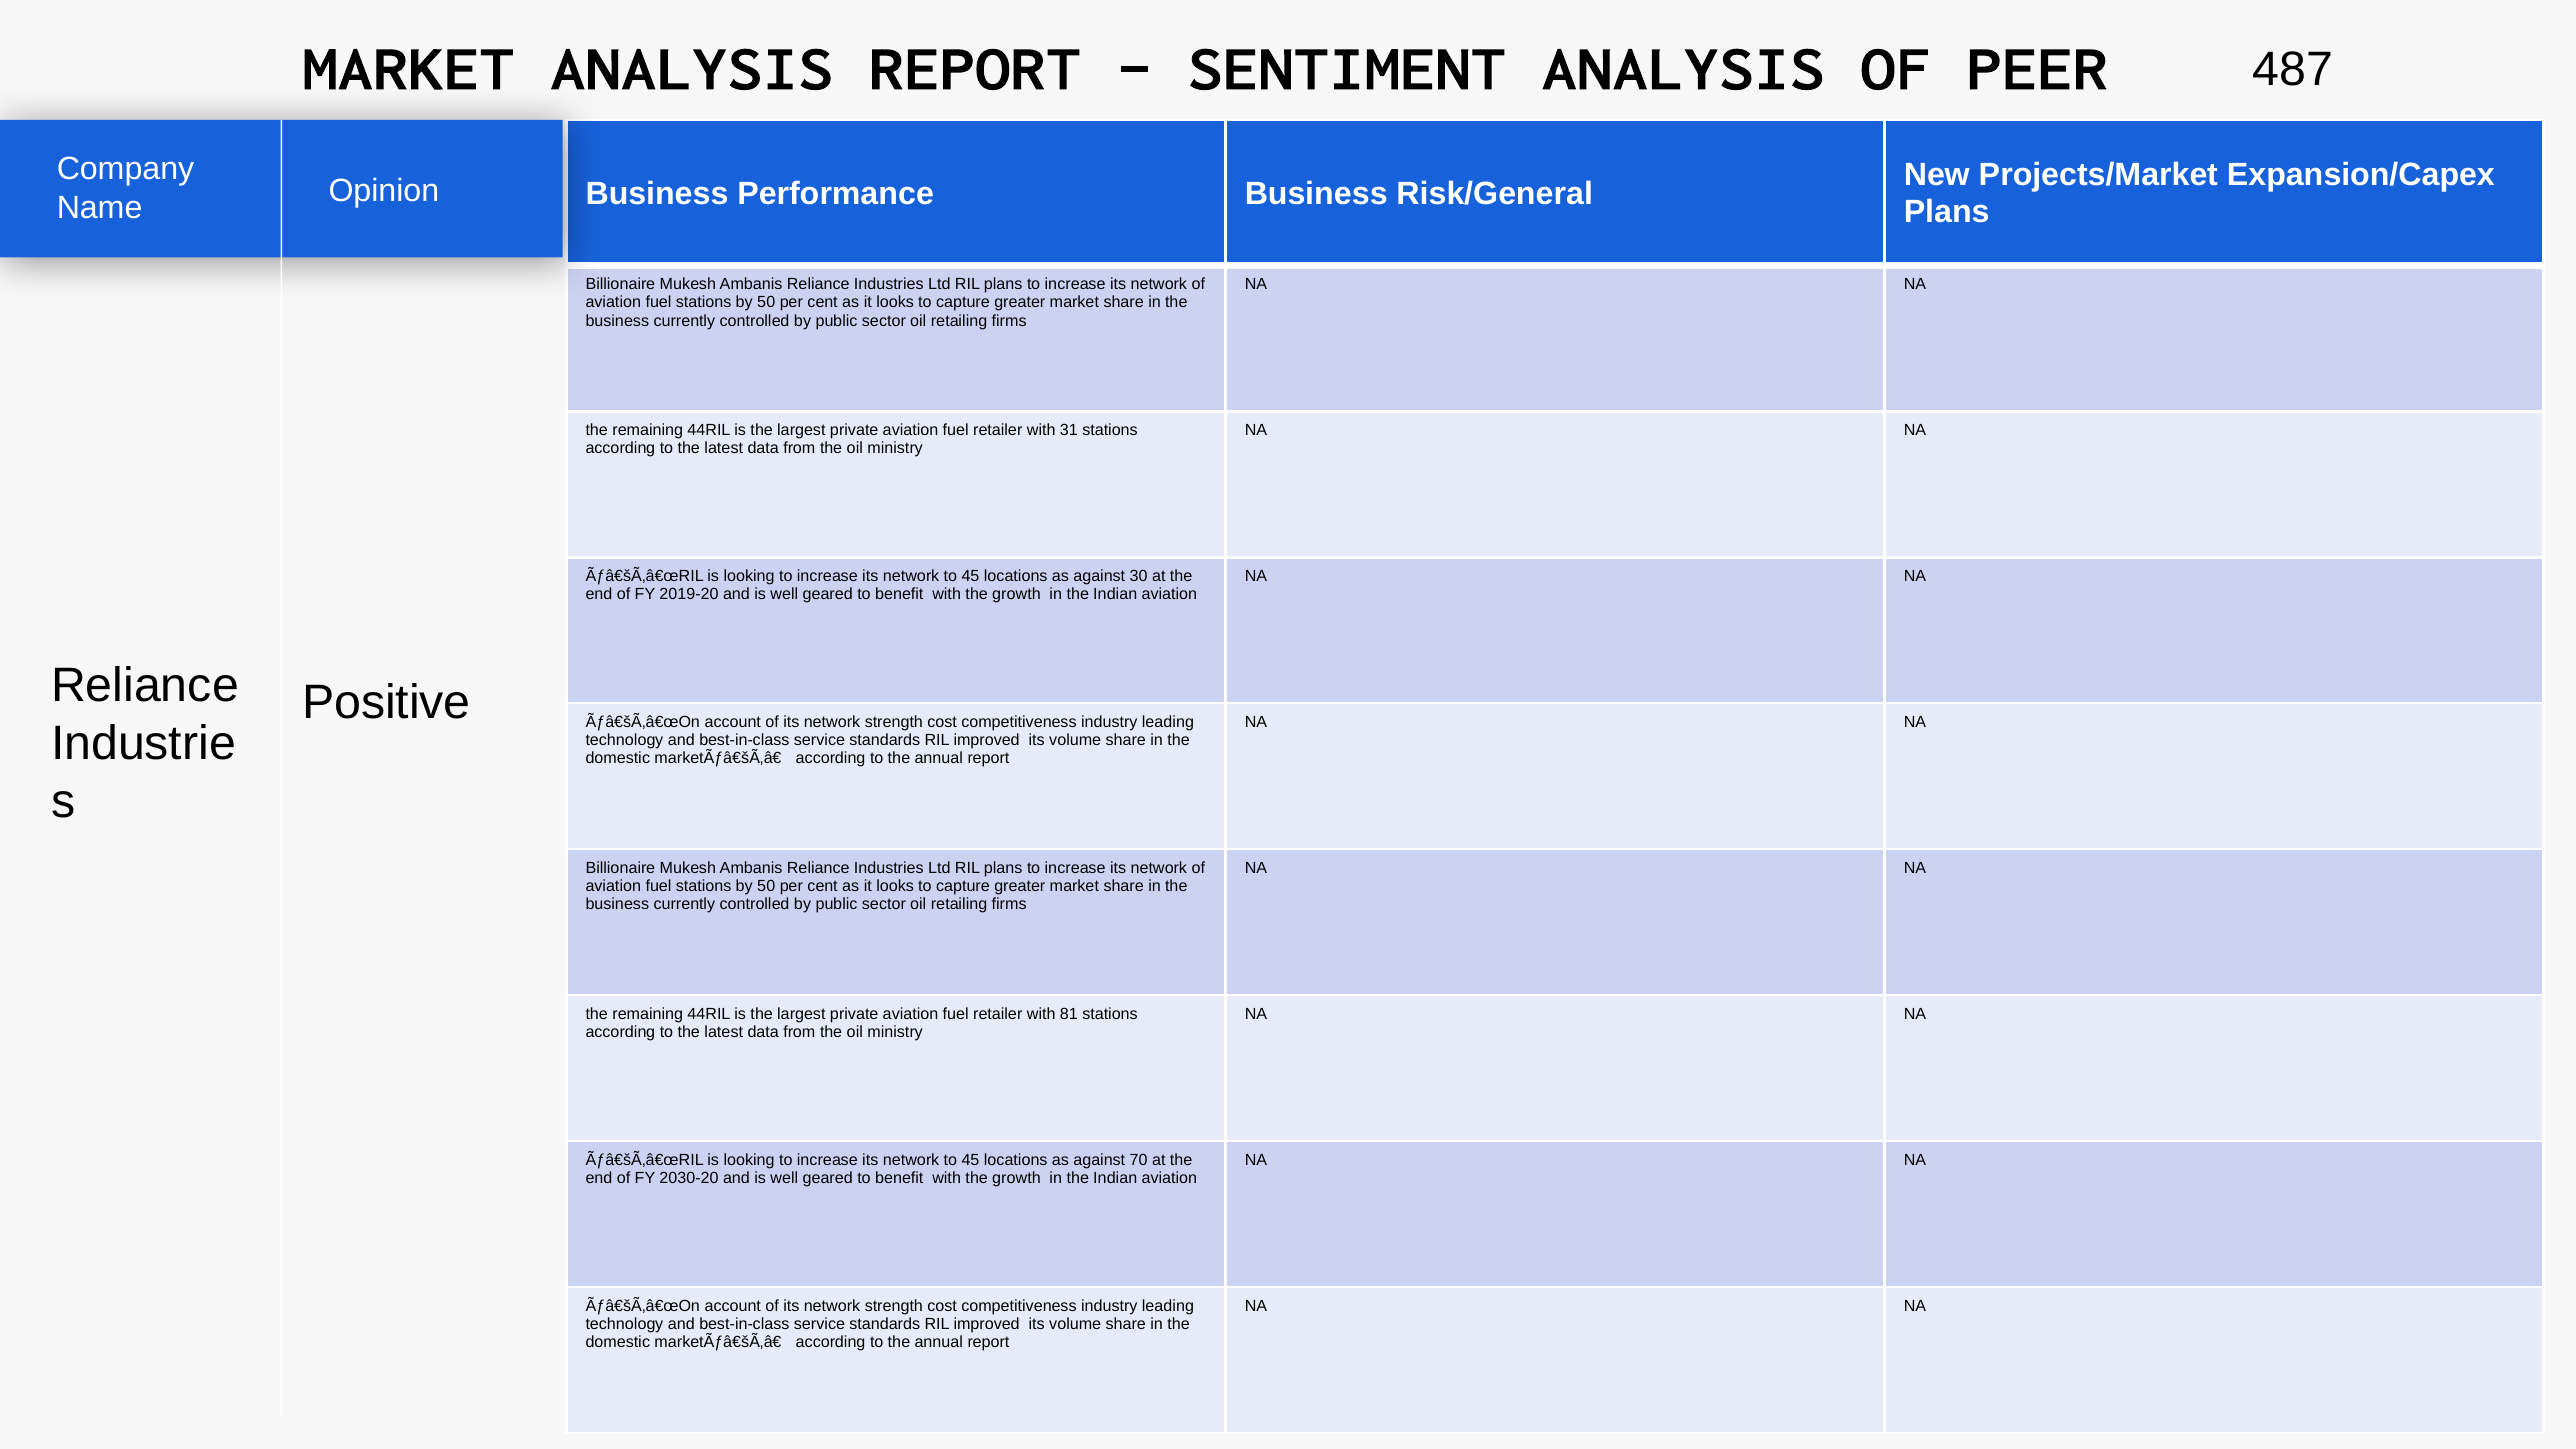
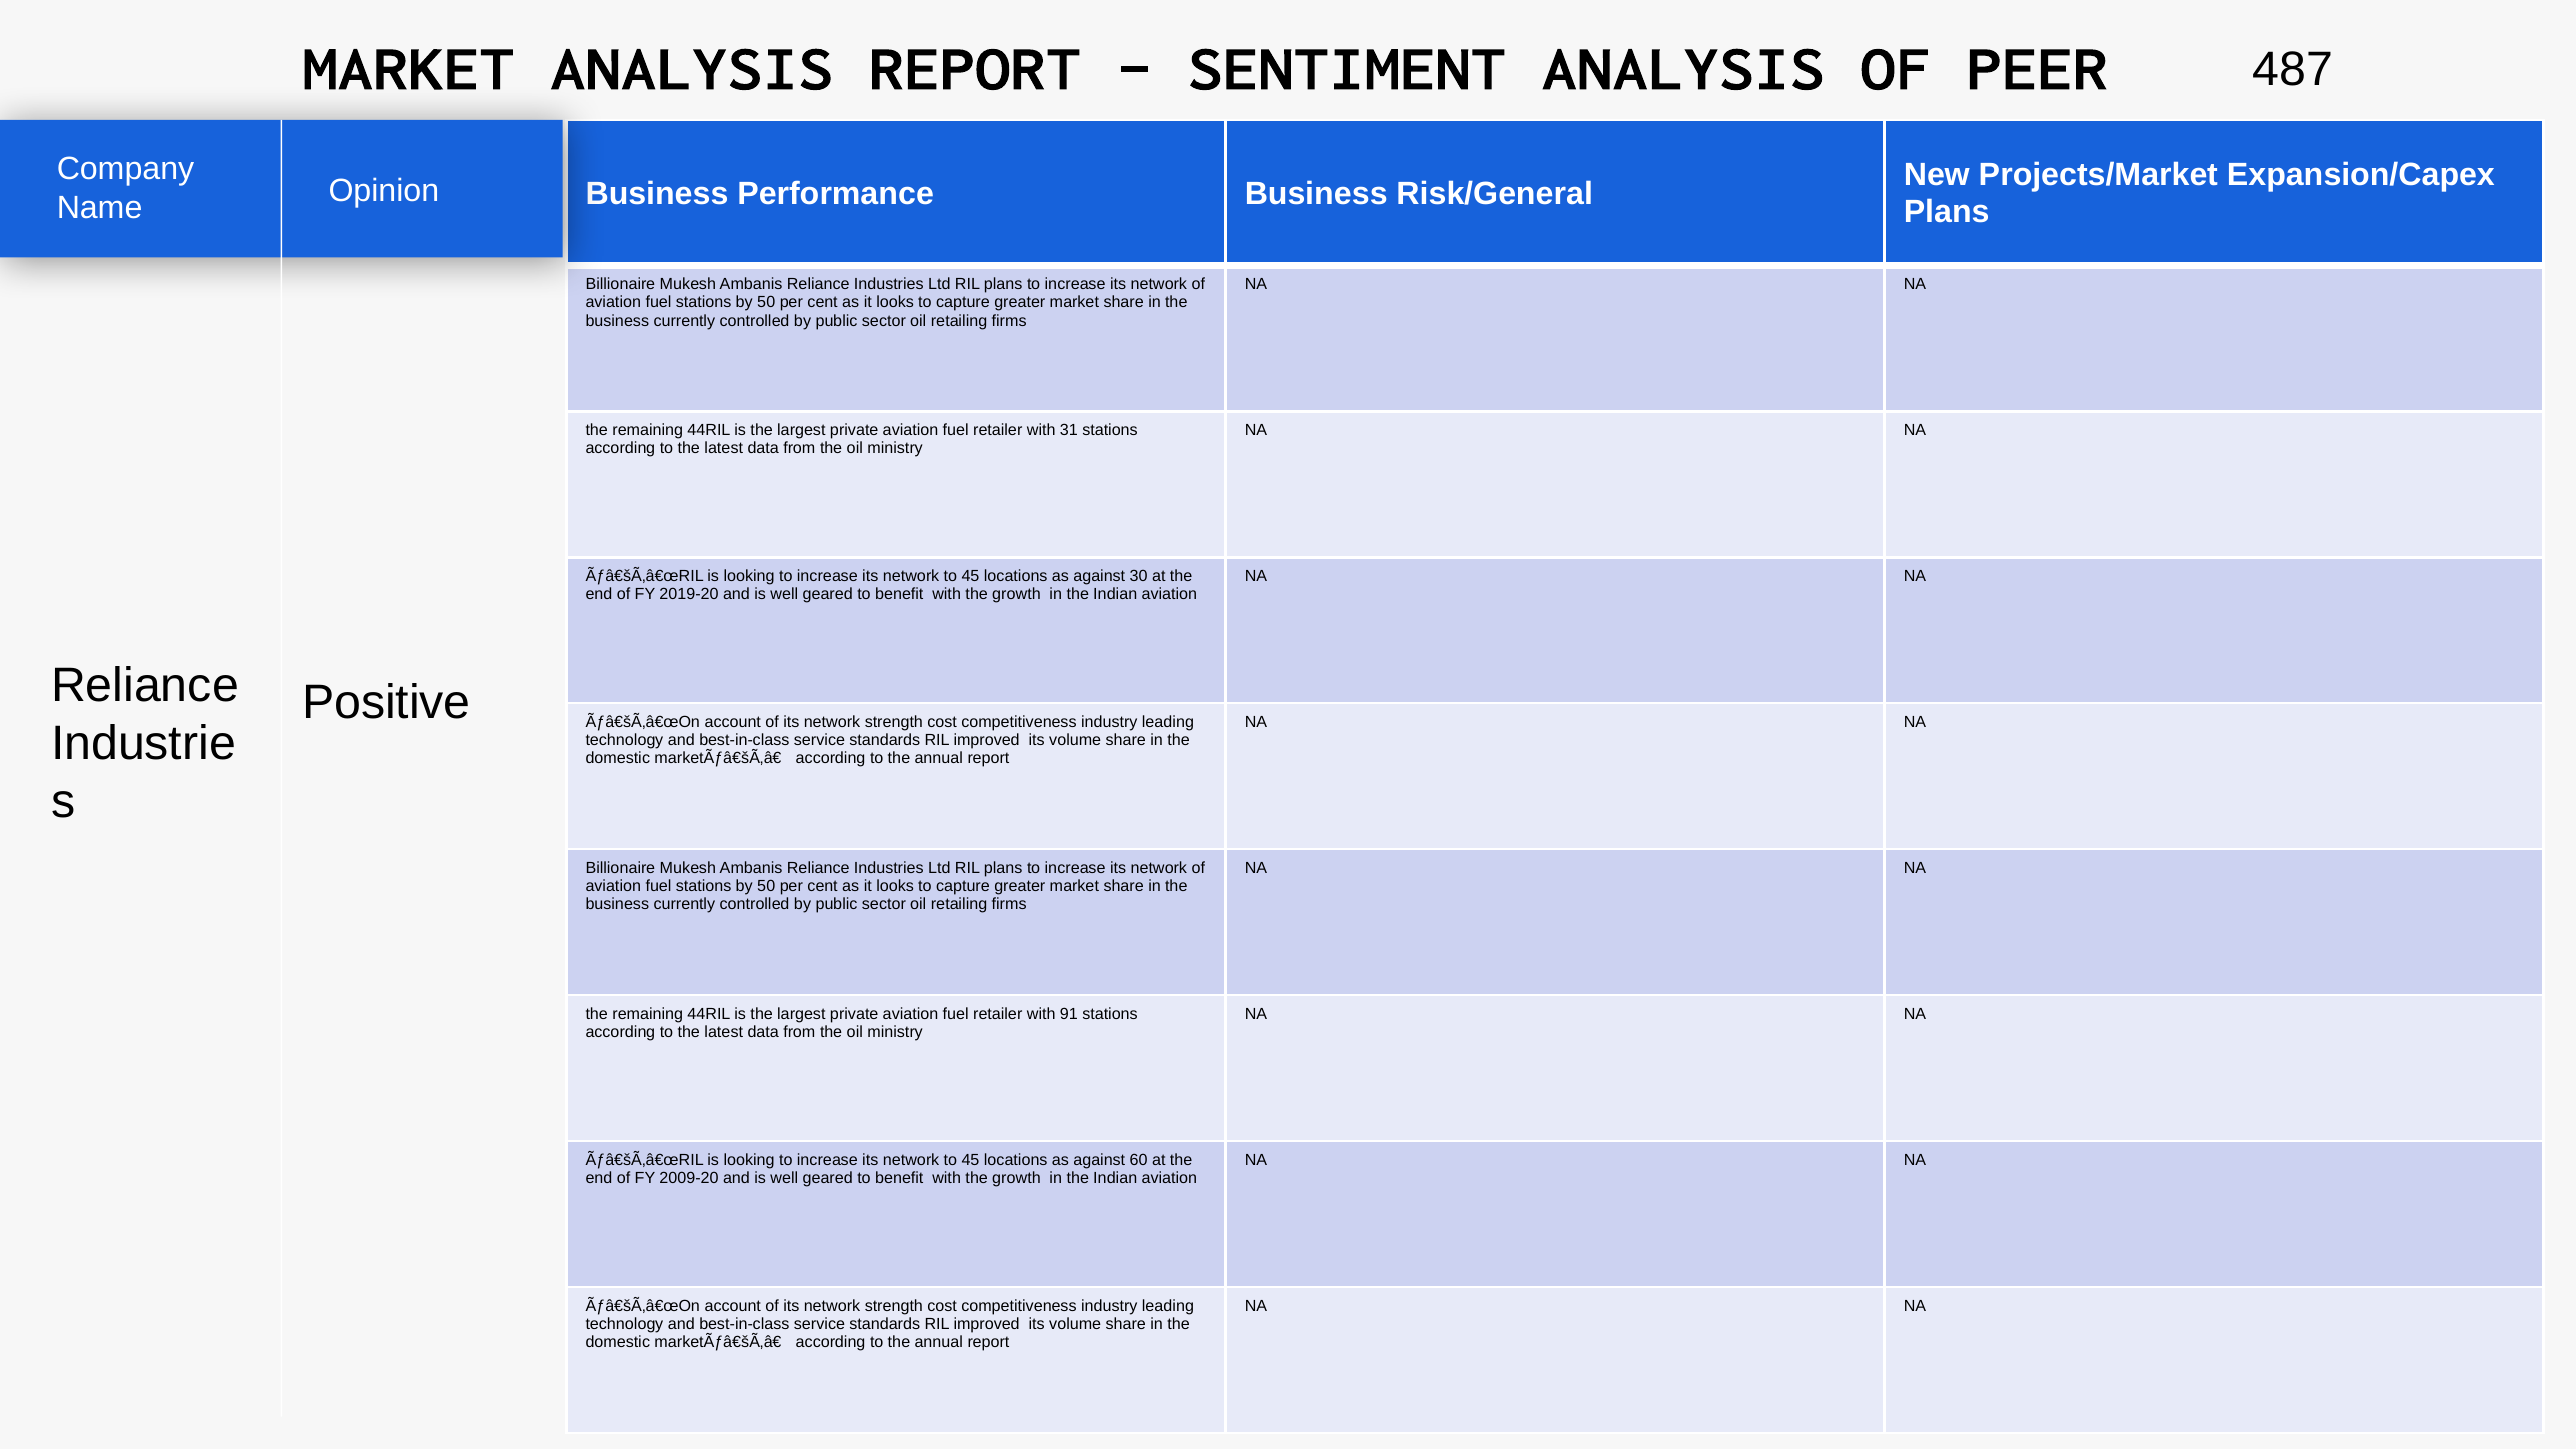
81: 81 -> 91 (1069, 1014)
70: 70 -> 60 (1139, 1160)
2030-20: 2030-20 -> 2009-20 (689, 1178)
